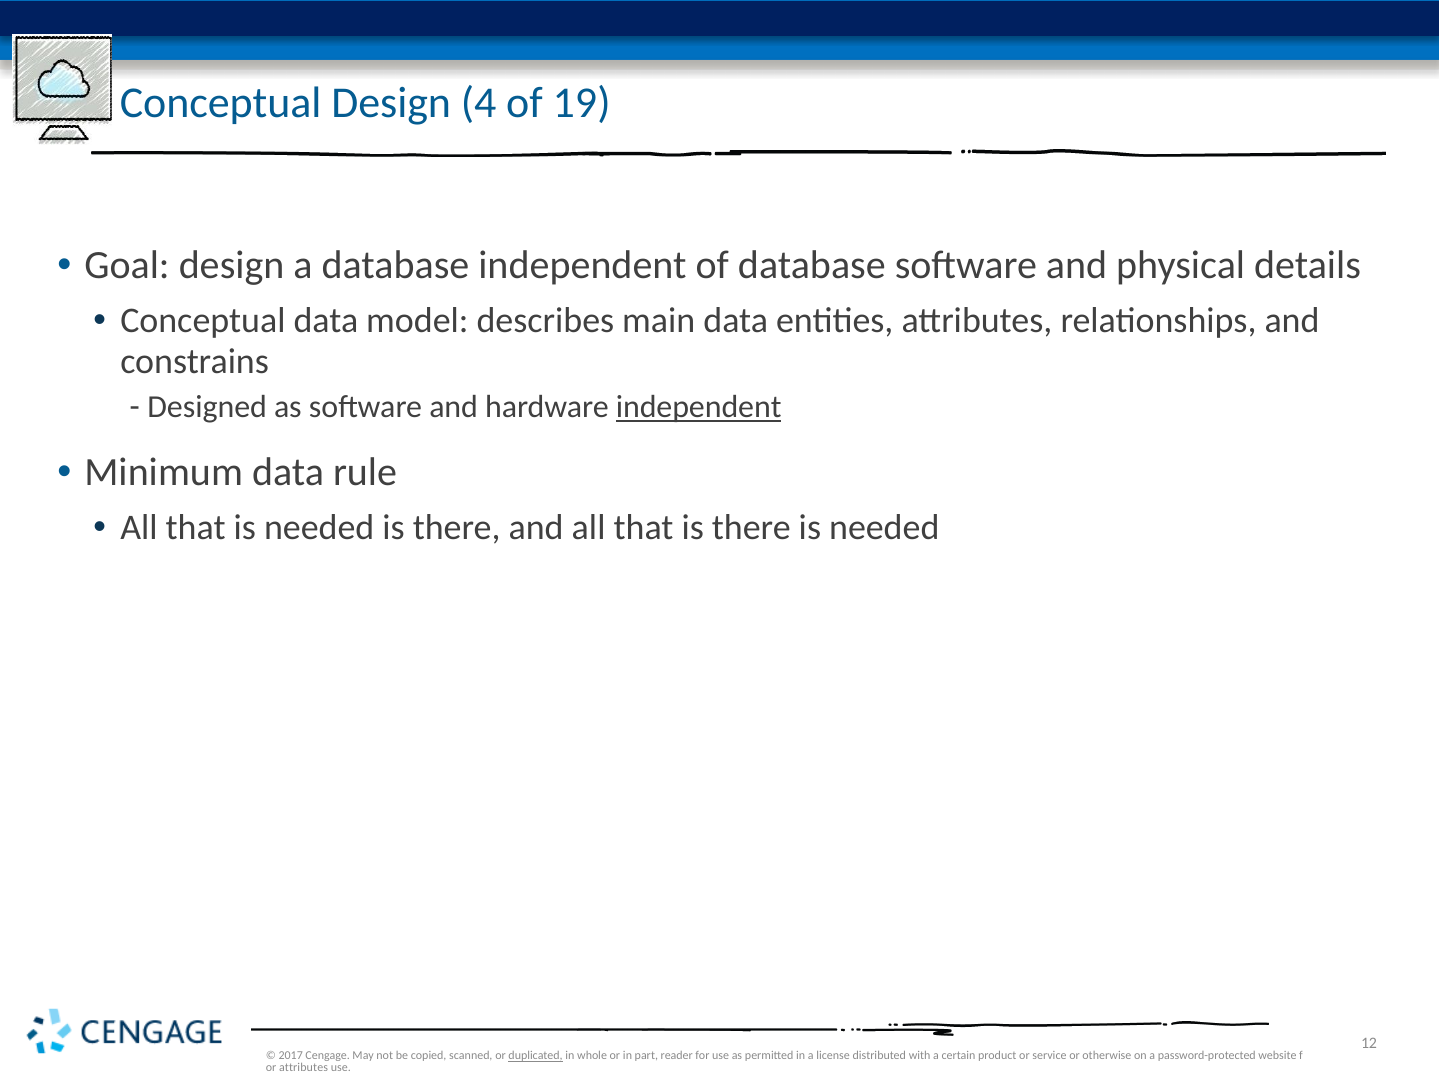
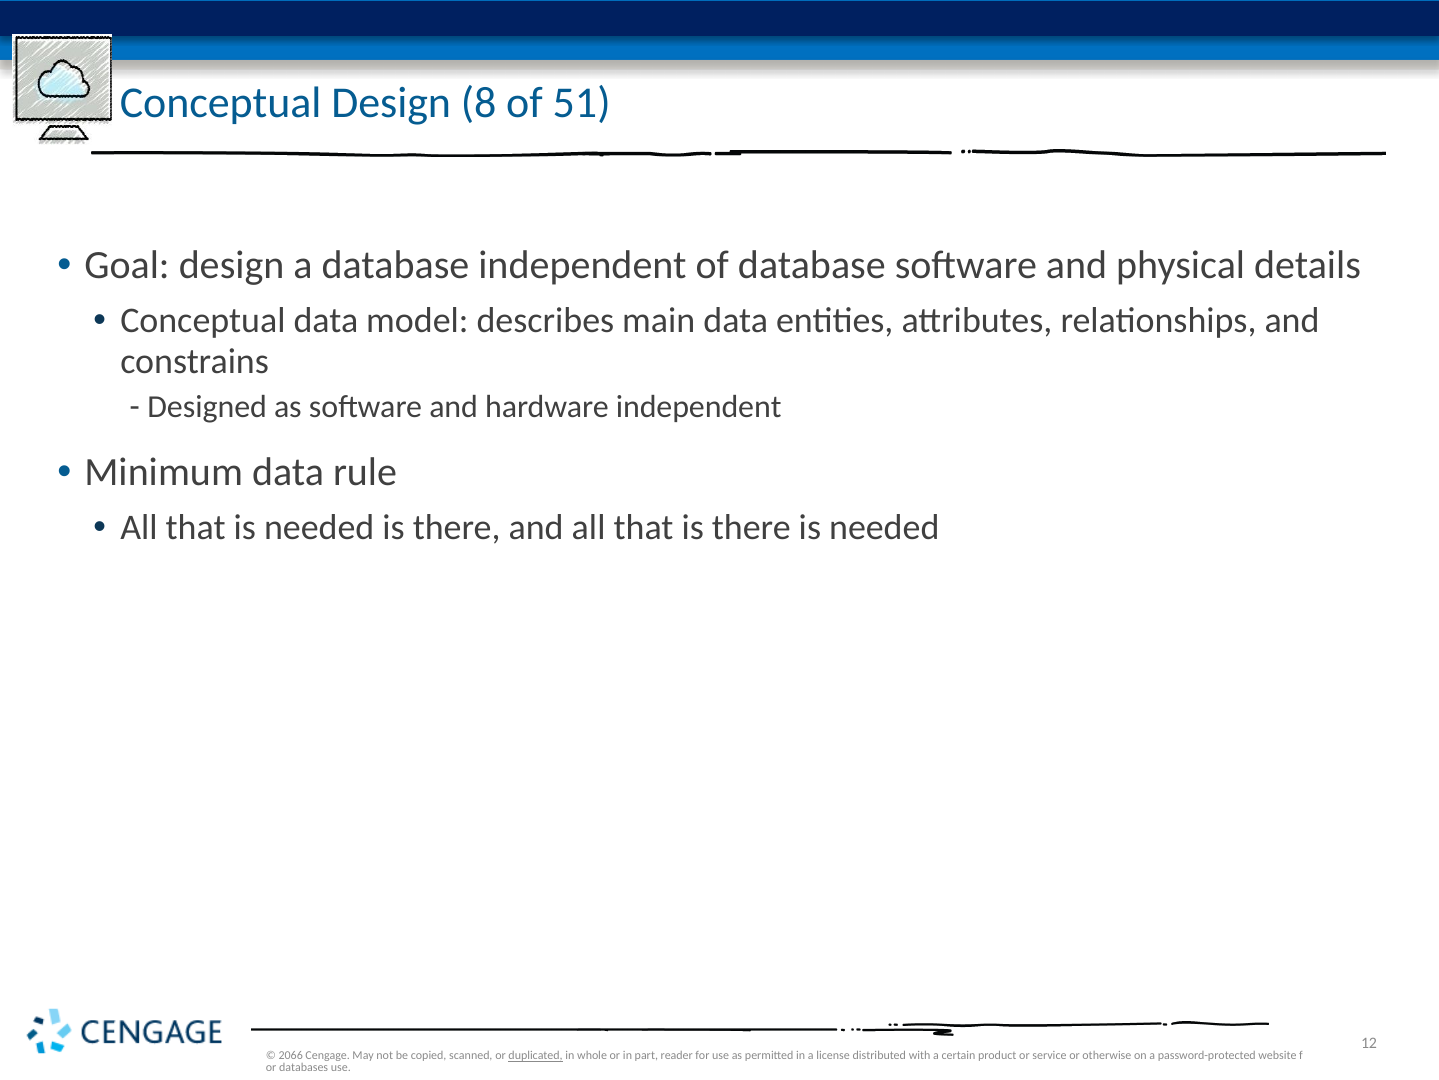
4: 4 -> 8 (479, 103)
19: 19 -> 51 (582, 103)
independent underline: present -> none (699, 407)
2017: 2017 -> 2066 (291, 1055)
or attributes: attributes -> databases (304, 1067)
